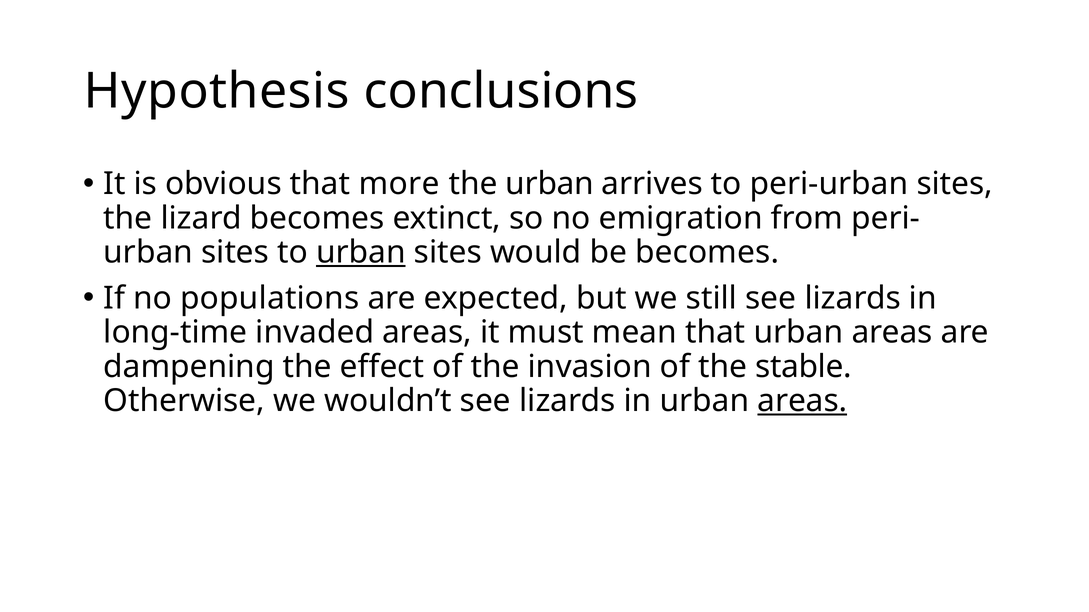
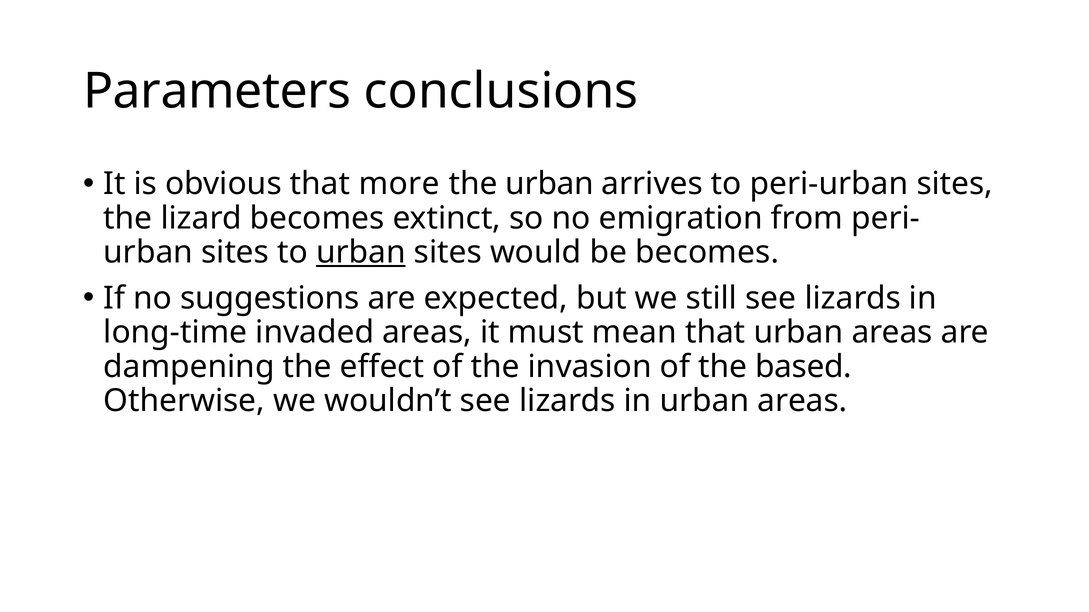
Hypothesis: Hypothesis -> Parameters (217, 91)
populations: populations -> suggestions (270, 298)
stable: stable -> based (804, 367)
areas underline: present -> none (802, 401)
